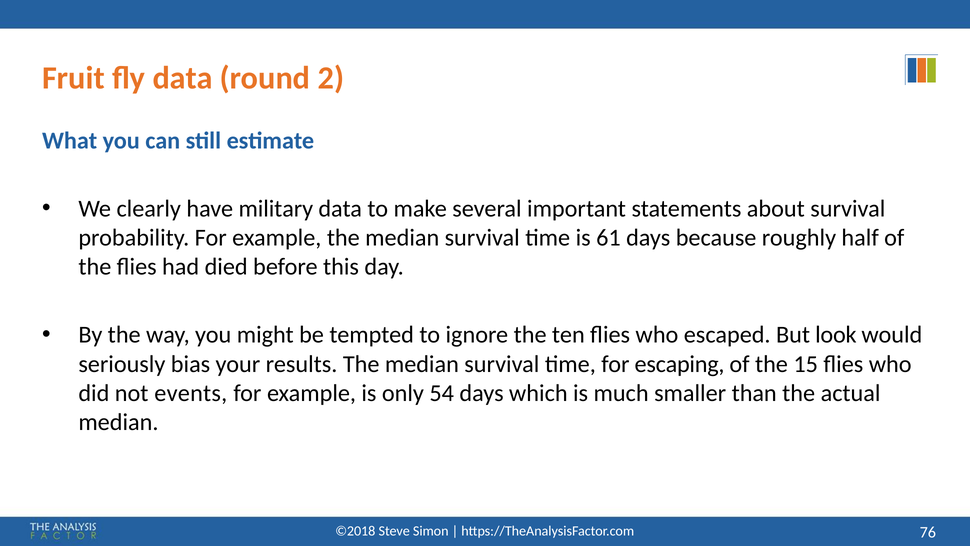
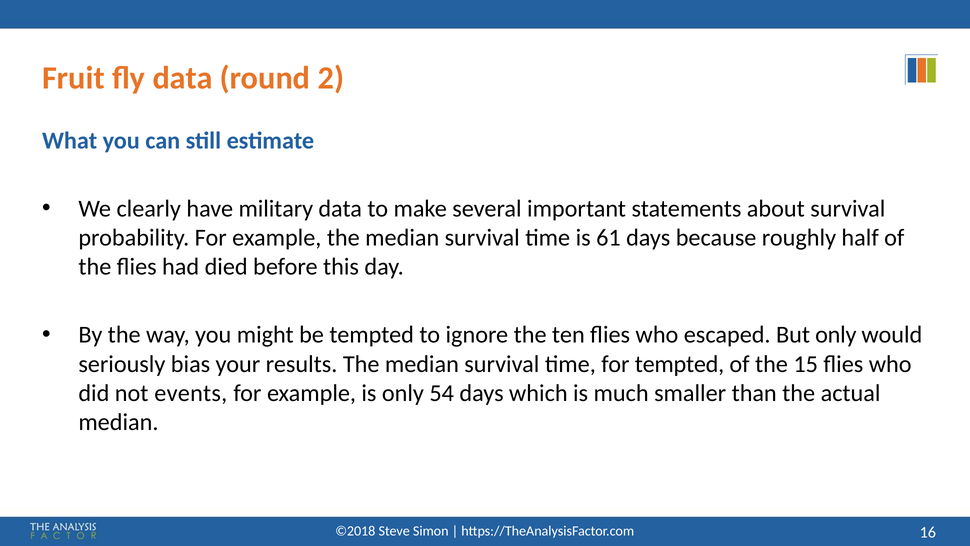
But look: look -> only (836, 335)
for escaping: escaping -> tempted (680, 364)
76: 76 -> 16 (928, 532)
